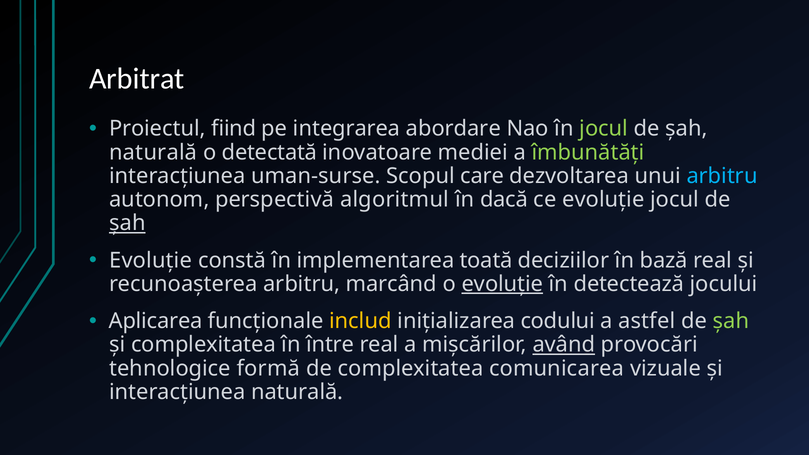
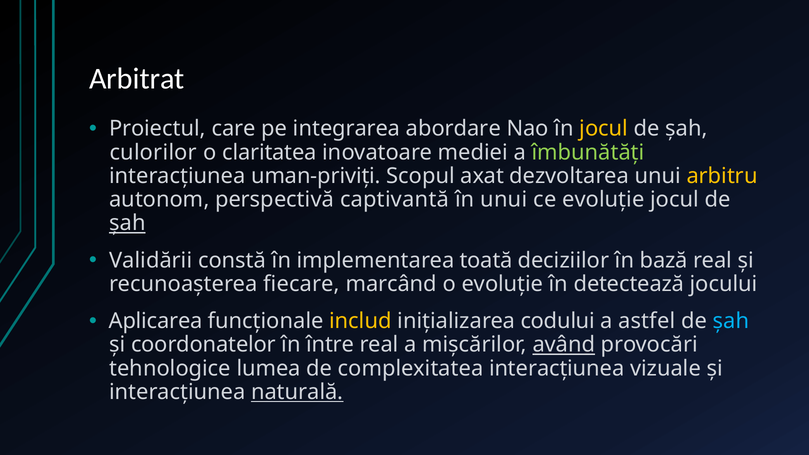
fiind: fiind -> care (234, 129)
jocul colour: light green -> yellow (604, 129)
naturală: naturală -> culorilor (153, 152)
detectată: detectată -> claritatea (269, 152)
uman-surse: uman-surse -> uman-priviți (316, 176)
care: care -> axat (482, 176)
arbitru colour: light blue -> yellow (722, 176)
algoritmul: algoritmul -> captivantă (395, 200)
în dacă: dacă -> unui (504, 200)
Evoluție: Evoluție -> Validării (151, 260)
recunoașterea arbitru: arbitru -> fiecare (302, 284)
evoluție underline: present -> none (502, 284)
șah colour: light green -> light blue (731, 321)
și complexitatea: complexitatea -> coordonatelor (203, 345)
formă: formă -> lumea (269, 369)
complexitatea comunicarea: comunicarea -> interacțiunea (557, 369)
naturală underline: none -> present (297, 392)
